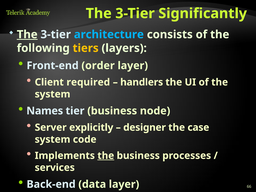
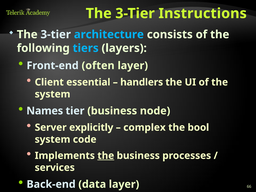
Significantly: Significantly -> Instructions (203, 13)
The underline: present -> none (27, 34)
tiers colour: yellow -> light blue (86, 48)
order: order -> often (98, 66)
required: required -> essential (88, 82)
designer: designer -> complex (144, 127)
case: case -> bool (198, 127)
